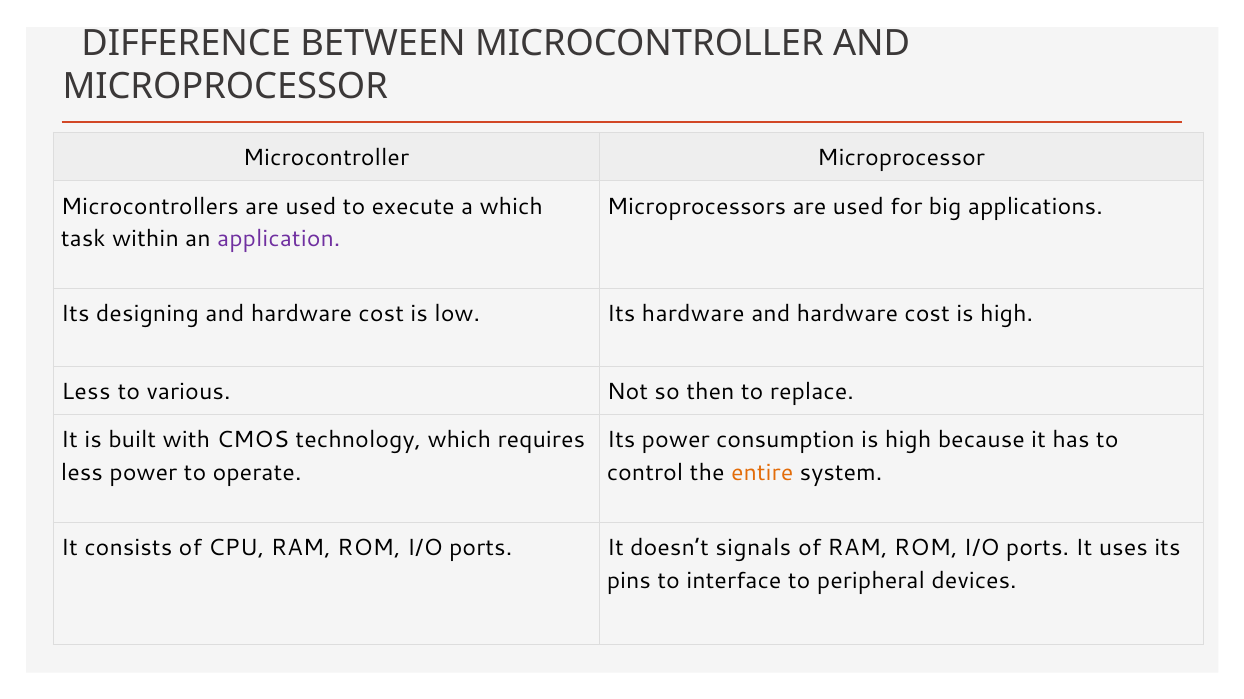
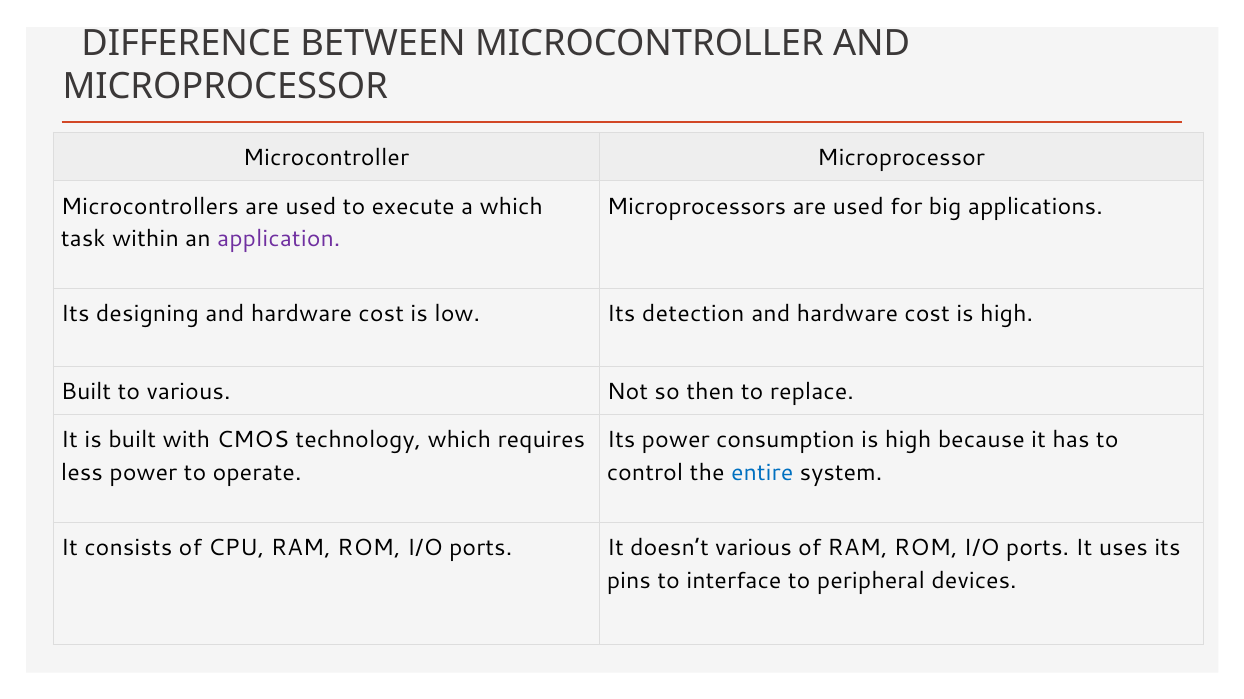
Its hardware: hardware -> detection (693, 315)
Less: Less -> Built (86, 392)
entire colour: orange -> blue (762, 474)
doesn’t signals: signals -> various (754, 549)
